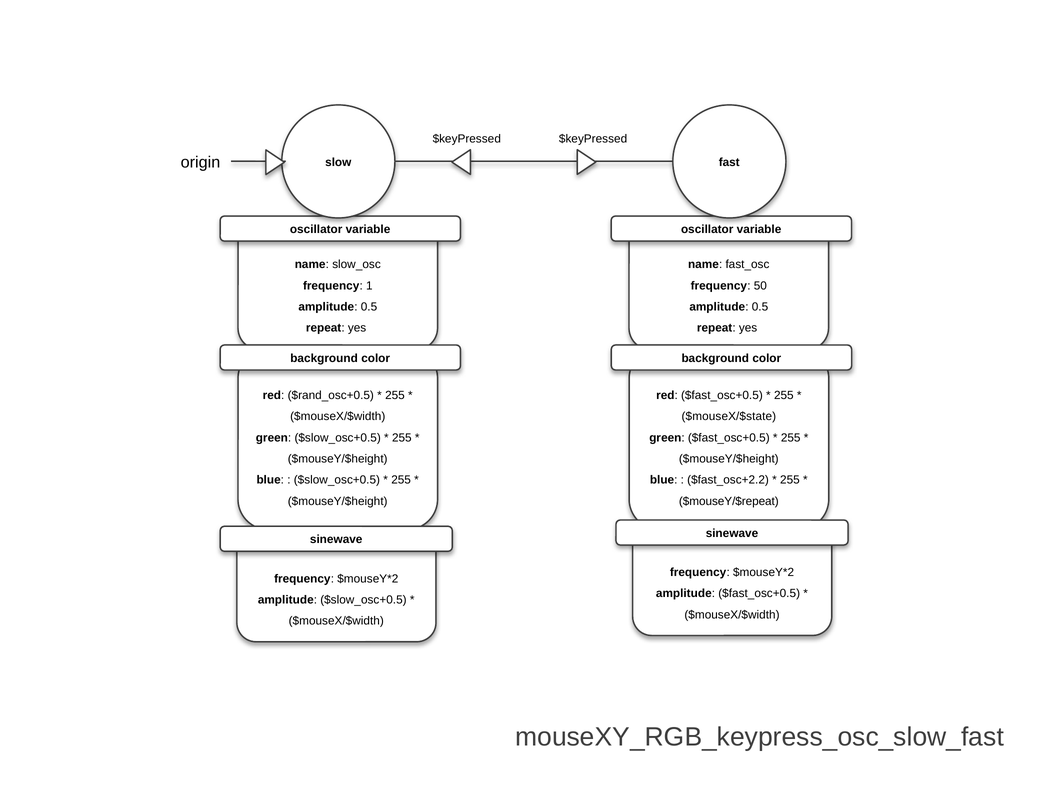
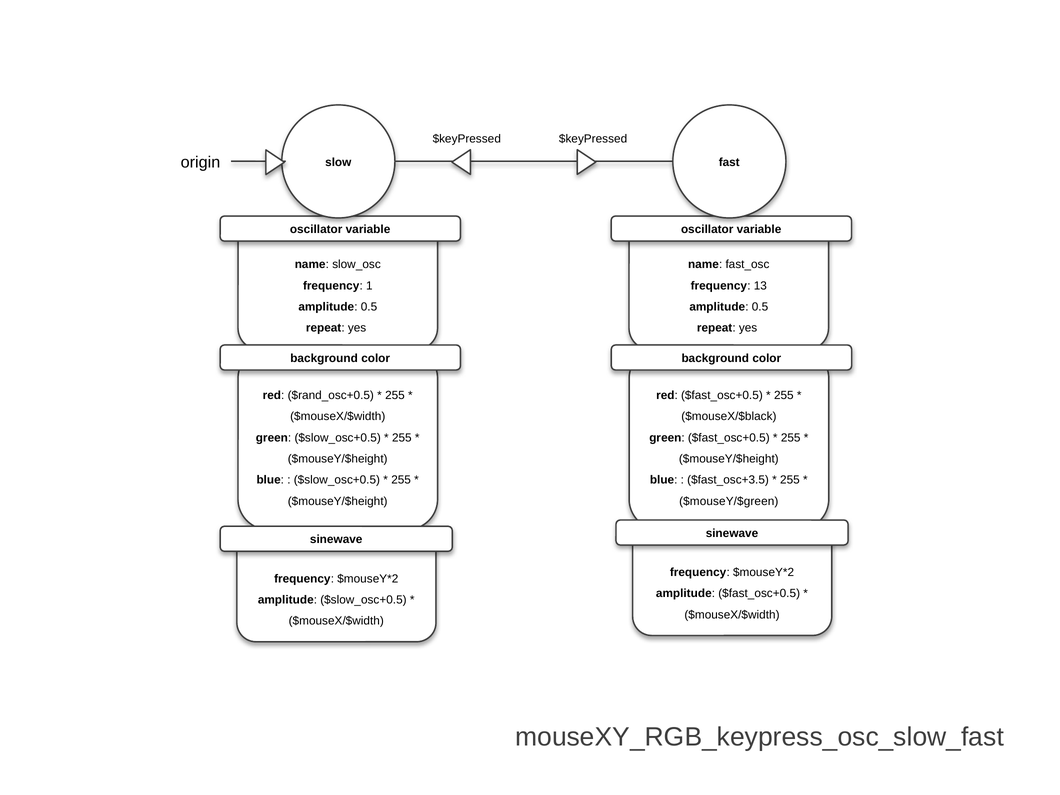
50: 50 -> 13 (760, 286)
$mouseX/$state: $mouseX/$state -> $mouseX/$black (729, 417)
$fast_osc+2.2: $fast_osc+2.2 -> $fast_osc+3.5 (728, 480)
$mouseY/$repeat: $mouseY/$repeat -> $mouseY/$green (729, 501)
